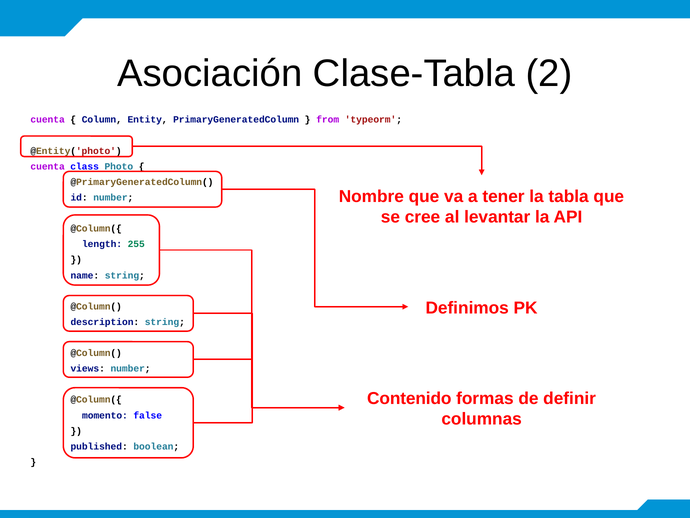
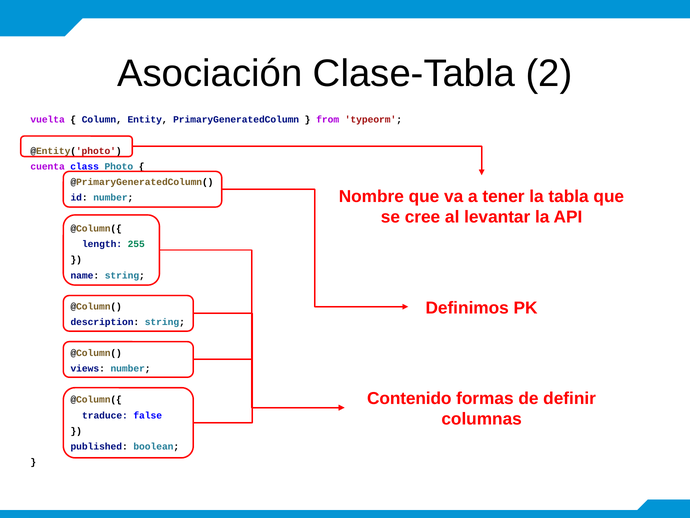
cuenta: cuenta -> vuelta (48, 120)
momento: momento -> traduce (105, 415)
